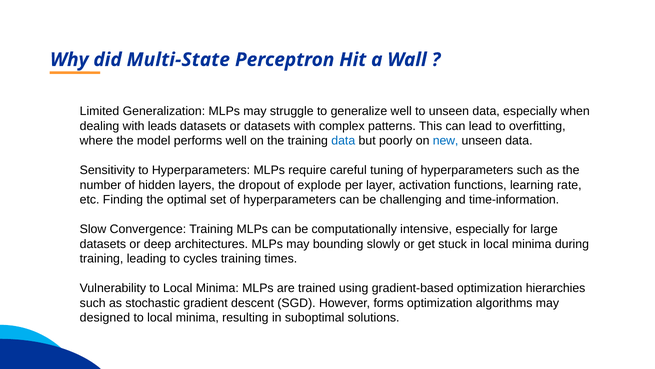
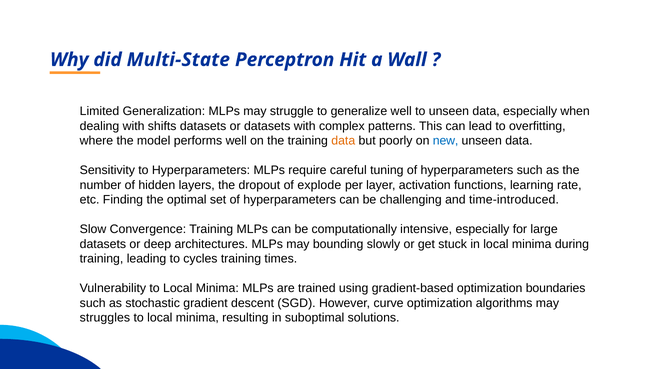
leads: leads -> shifts (162, 126)
data colour: blue -> orange (343, 140)
time-information: time-information -> time-introduced (514, 199)
hierarchies: hierarchies -> boundaries (556, 288)
forms: forms -> curve (389, 303)
designed: designed -> struggles (105, 317)
